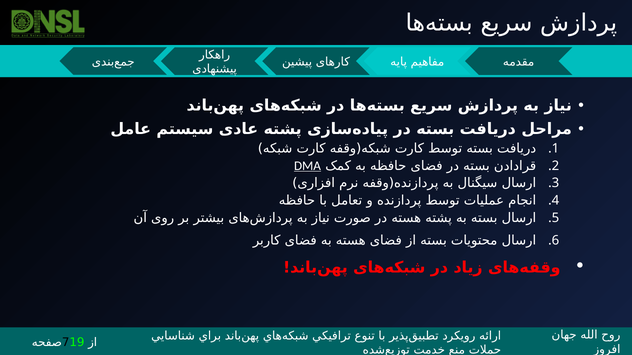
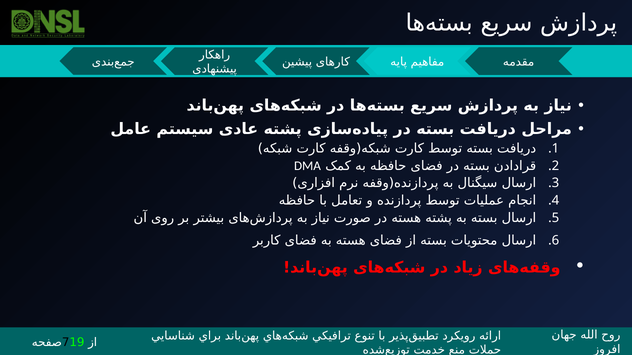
DMA underline: present -> none (308, 166)
